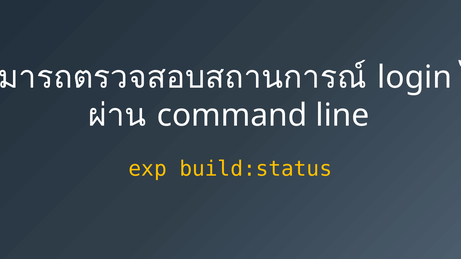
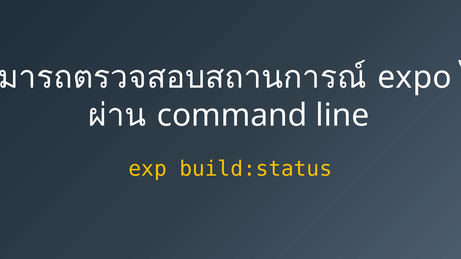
login: login -> expo (415, 77)
